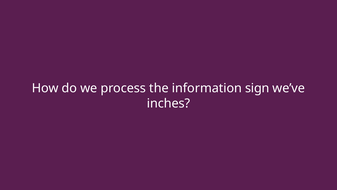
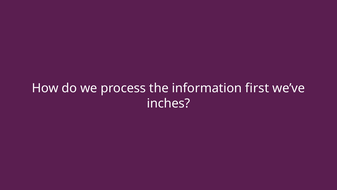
sign: sign -> first (257, 88)
